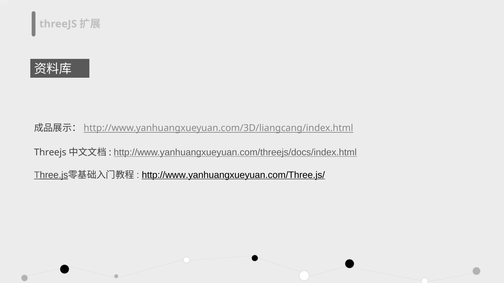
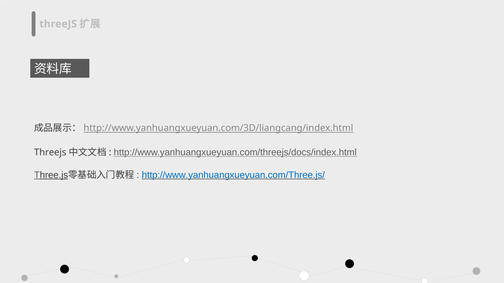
http://www.yanhuangxueyuan.com/Three.js/ colour: black -> blue (233, 175)
